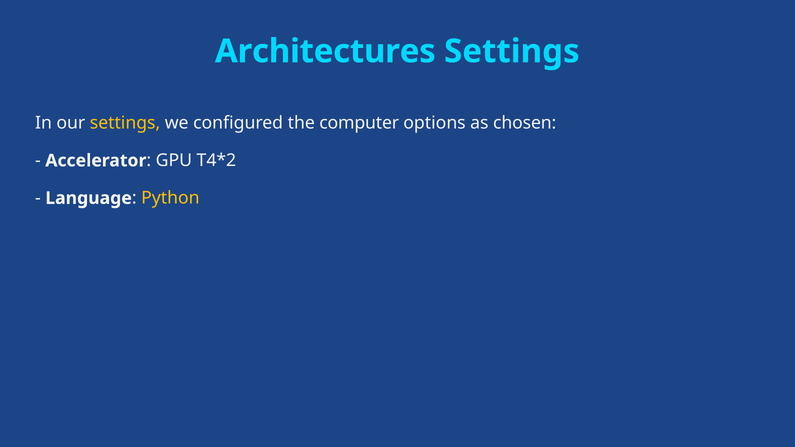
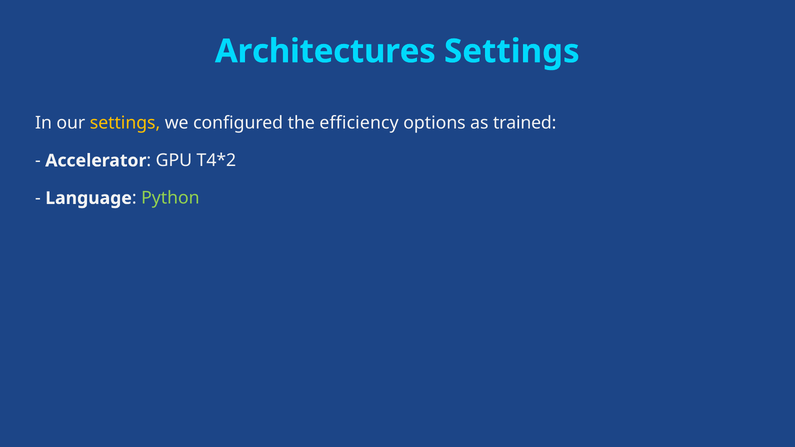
computer: computer -> efficiency (359, 123)
chosen: chosen -> trained (525, 123)
Python colour: yellow -> light green (170, 198)
